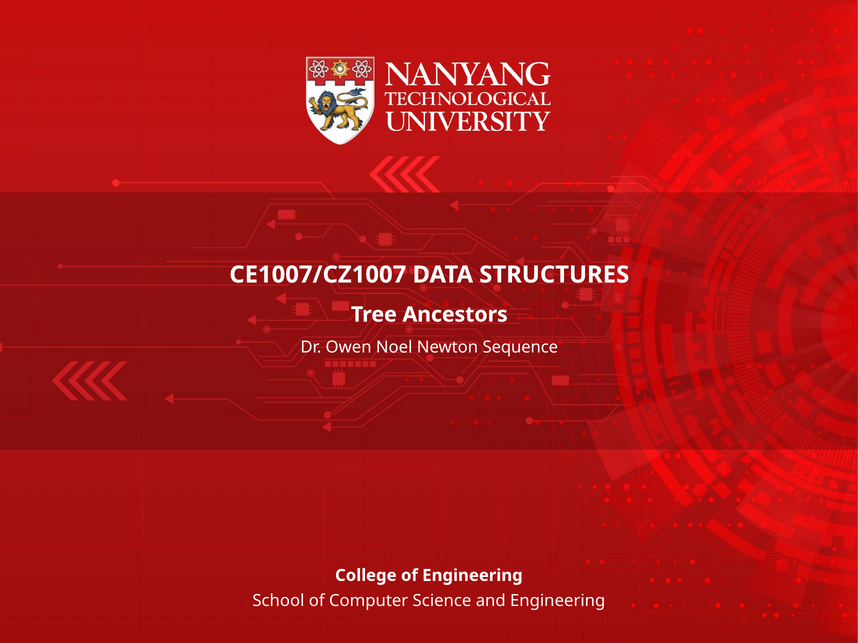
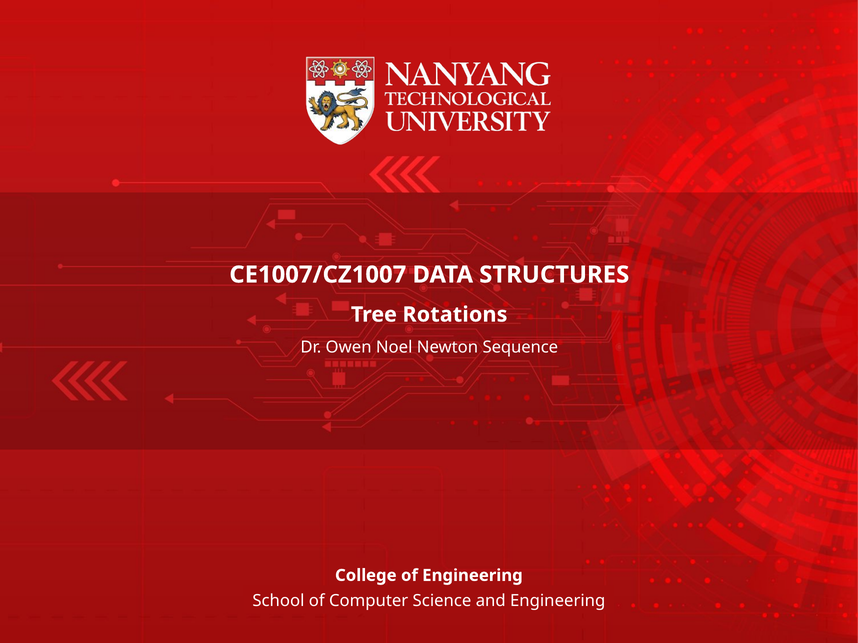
Ancestors: Ancestors -> Rotations (455, 315)
